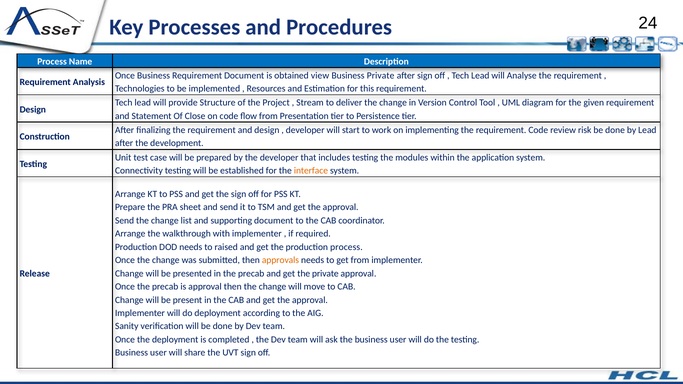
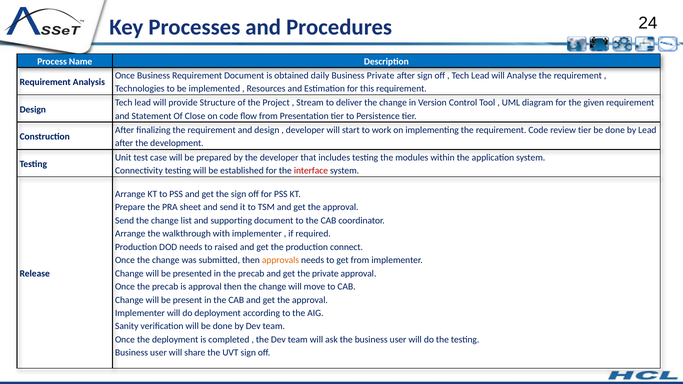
view: view -> daily (320, 75)
review risk: risk -> tier (585, 130)
interface colour: orange -> red (311, 171)
production process: process -> connect (347, 247)
